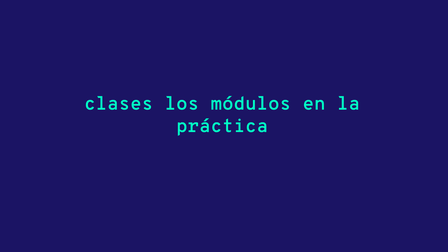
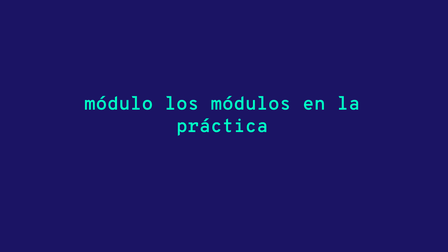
clases: clases -> módulo (119, 103)
